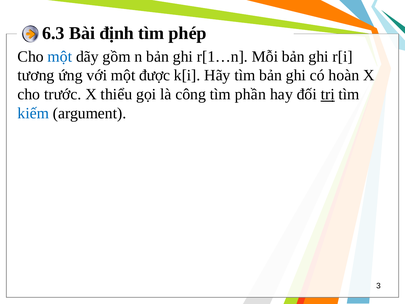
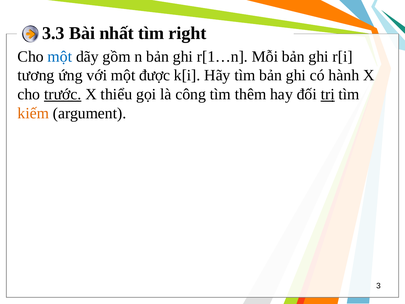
6.3: 6.3 -> 3.3 (53, 33)
định: định -> nhất (117, 33)
phép: phép -> right (188, 33)
hoàn: hoàn -> hành (344, 75)
trước underline: none -> present (63, 94)
phần: phần -> thêm (251, 94)
kiếm colour: blue -> orange (33, 113)
